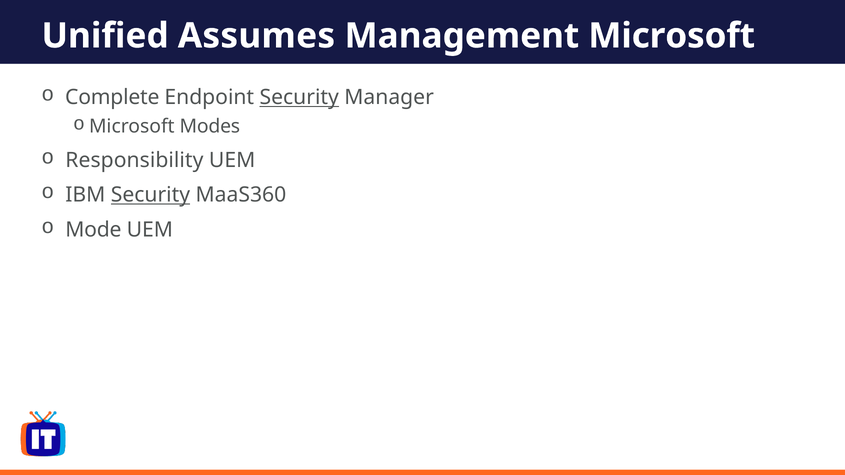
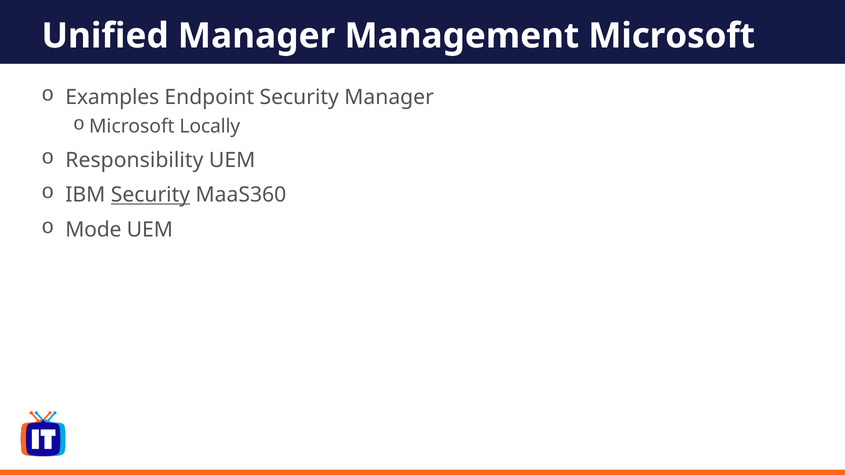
Unified Assumes: Assumes -> Manager (257, 36)
Complete: Complete -> Examples (112, 97)
Security underline: present -> none (299, 97)
Modes: Modes -> Locally (210, 127)
